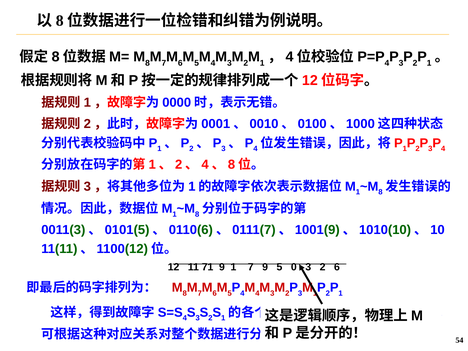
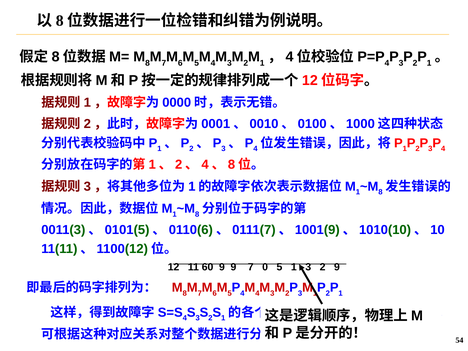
71: 71 -> 60 (208, 267)
9 1: 1 -> 9 (233, 267)
7 9: 9 -> 0 (265, 267)
5 0: 0 -> 1 (294, 267)
6: 6 -> 9 (337, 267)
